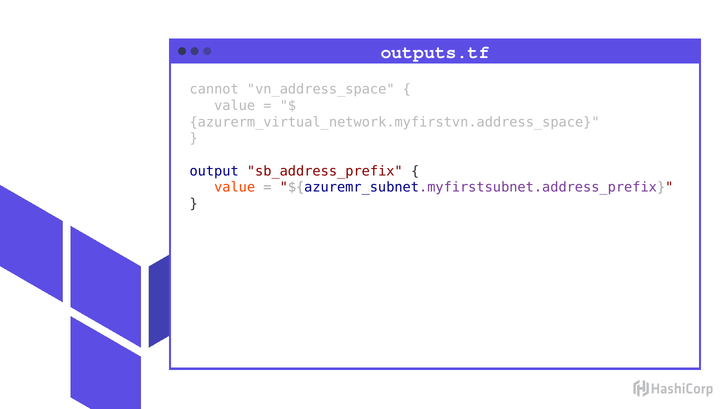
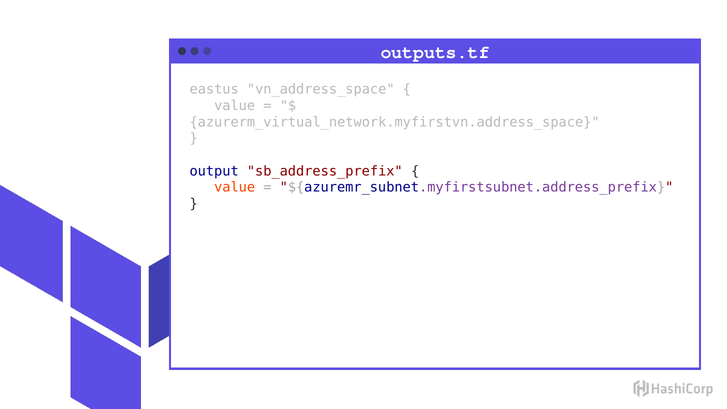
cannot: cannot -> eastus (214, 89)
